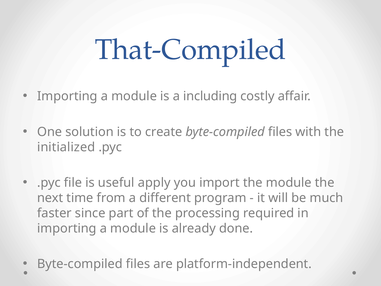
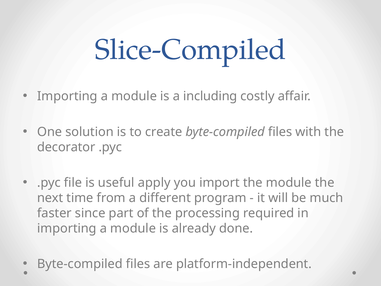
That-Compiled: That-Compiled -> Slice-Compiled (191, 50)
initialized: initialized -> decorator (66, 147)
